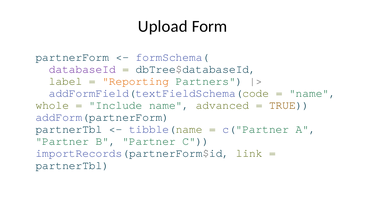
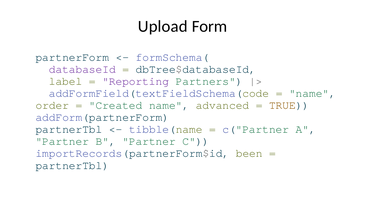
Reporting colour: orange -> purple (136, 81)
whole: whole -> order (52, 105)
Include: Include -> Created (116, 105)
link: link -> been (249, 154)
